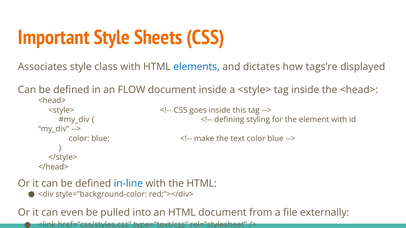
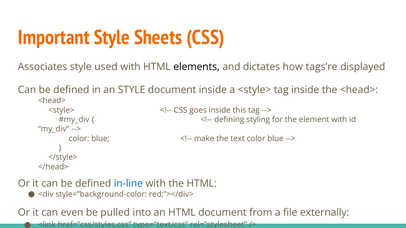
class: class -> used (106, 67)
elements colour: blue -> black (197, 67)
an FLOW: FLOW -> STYLE (132, 90)
